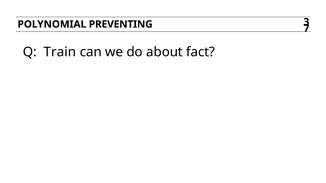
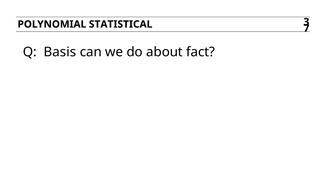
PREVENTING: PREVENTING -> STATISTICAL (121, 24)
Train: Train -> Basis (60, 52)
